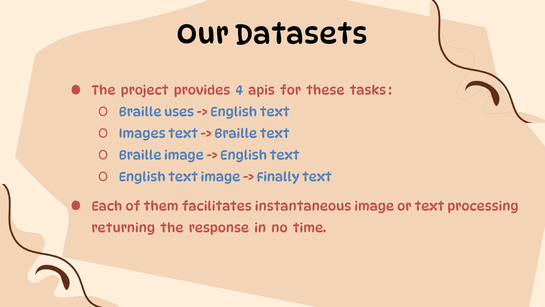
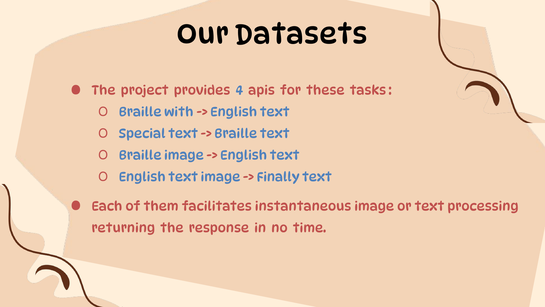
uses: uses -> with (179, 112)
Images: Images -> Special (142, 134)
